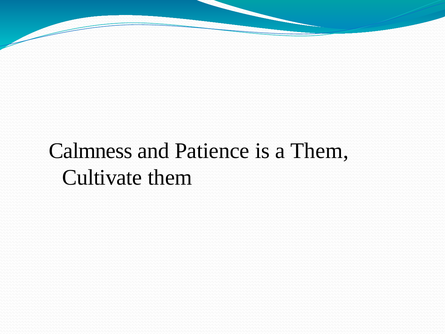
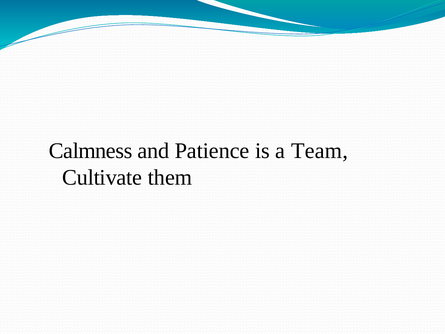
a Them: Them -> Team (320, 151)
